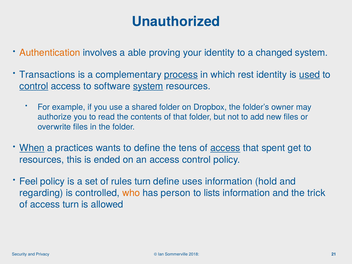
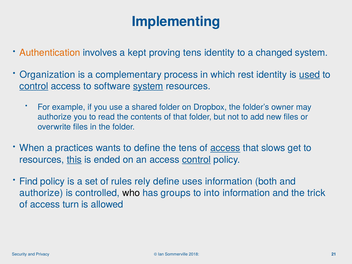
Unauthorized: Unauthorized -> Implementing (176, 22)
able: able -> kept (137, 53)
proving your: your -> tens (192, 53)
Transactions: Transactions -> Organization (47, 75)
process underline: present -> none (181, 75)
When underline: present -> none (32, 148)
spent: spent -> slows (273, 148)
this underline: none -> present (74, 160)
control underline: none -> present (196, 160)
Feel: Feel -> Find (29, 181)
rules turn: turn -> rely (143, 181)
hold: hold -> both (266, 181)
regarding: regarding -> authorize (41, 193)
who colour: orange -> black (131, 193)
person: person -> groups (176, 193)
lists: lists -> into (212, 193)
